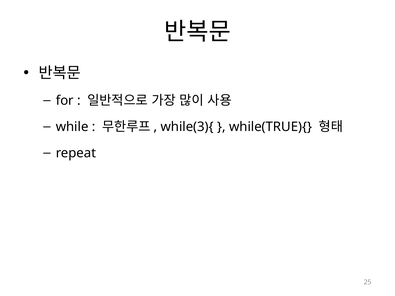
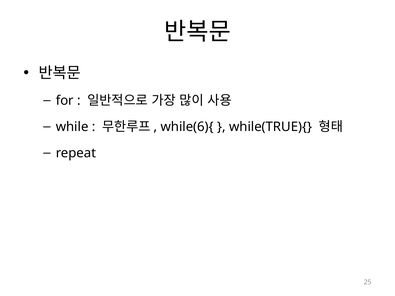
while(3){: while(3){ -> while(6){ (187, 127)
